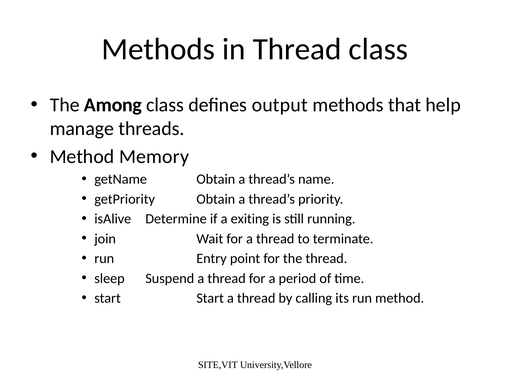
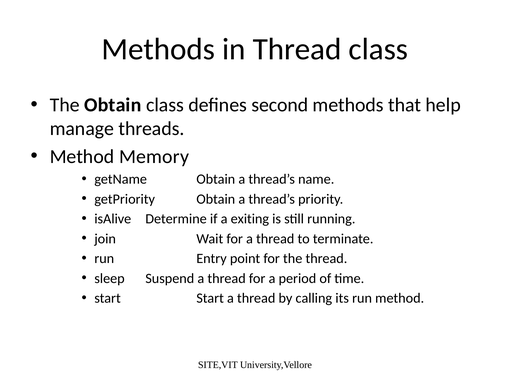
The Among: Among -> Obtain (113, 105)
output: output -> second (280, 105)
